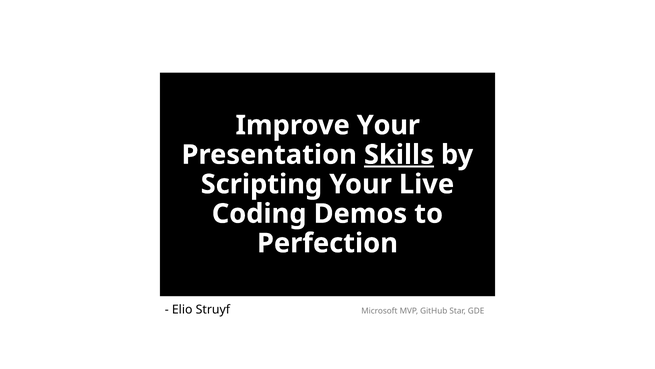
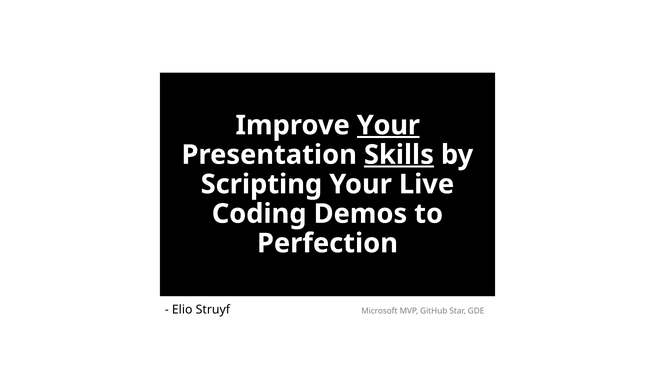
Your underline: none -> present (388, 125)
